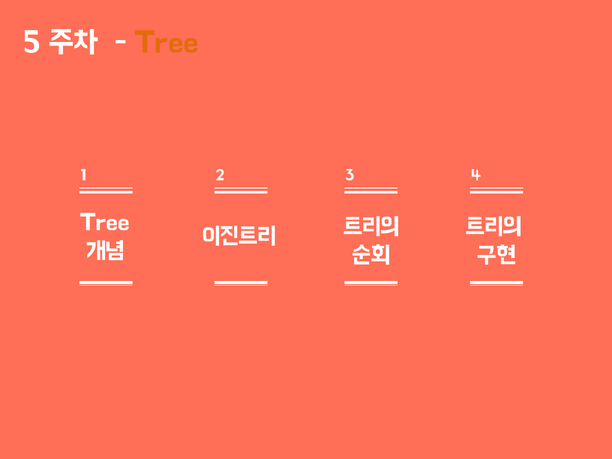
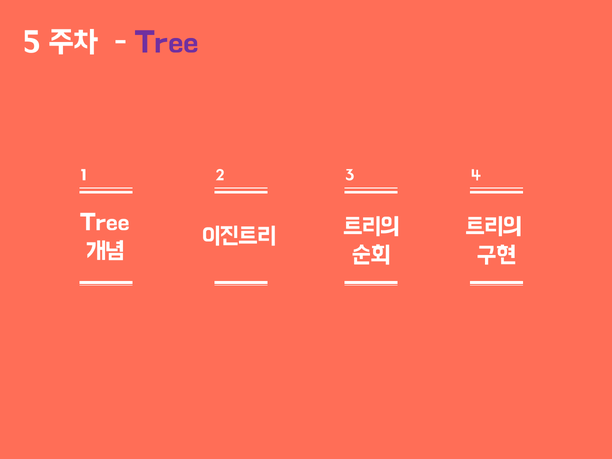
Tree colour: orange -> purple (167, 41)
